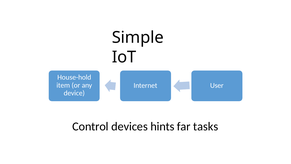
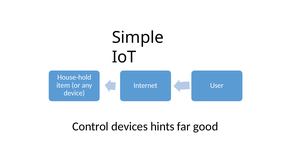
tasks: tasks -> good (206, 126)
